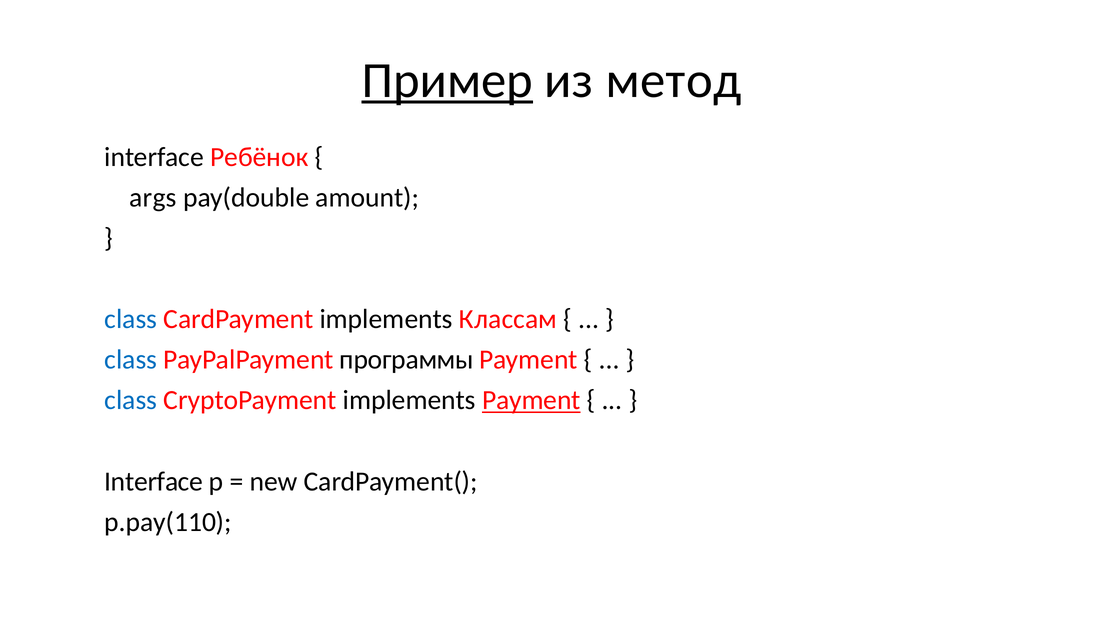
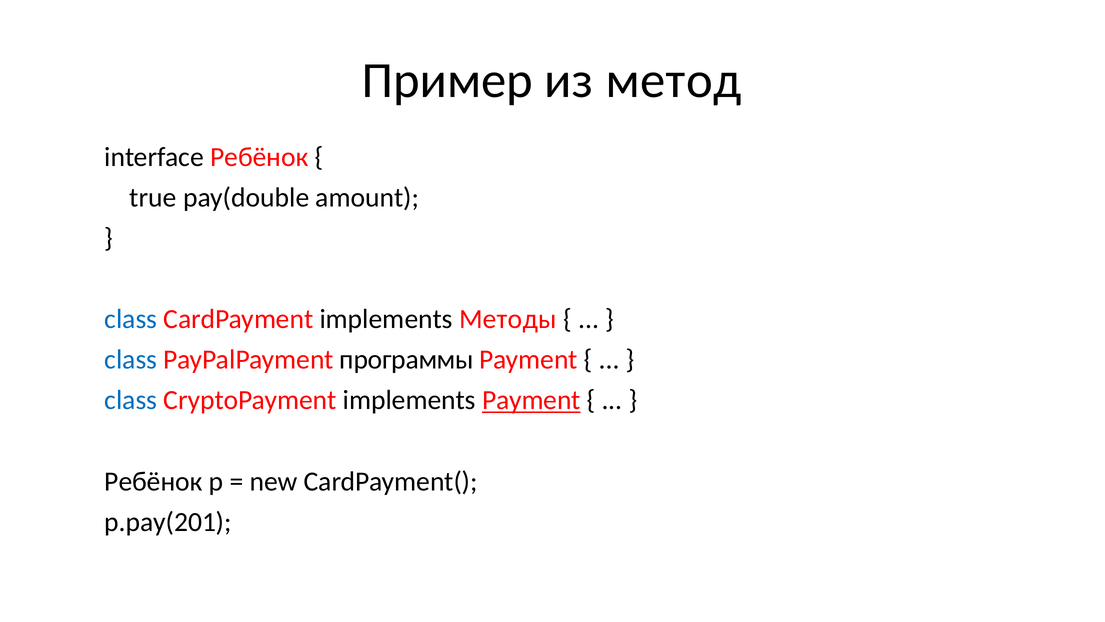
Пример underline: present -> none (447, 80)
args: args -> true (153, 197)
Классам: Классам -> Методы (508, 319)
Interface: Interface -> Ребёнок (154, 481)
p.pay(110: p.pay(110 -> p.pay(201 (168, 522)
